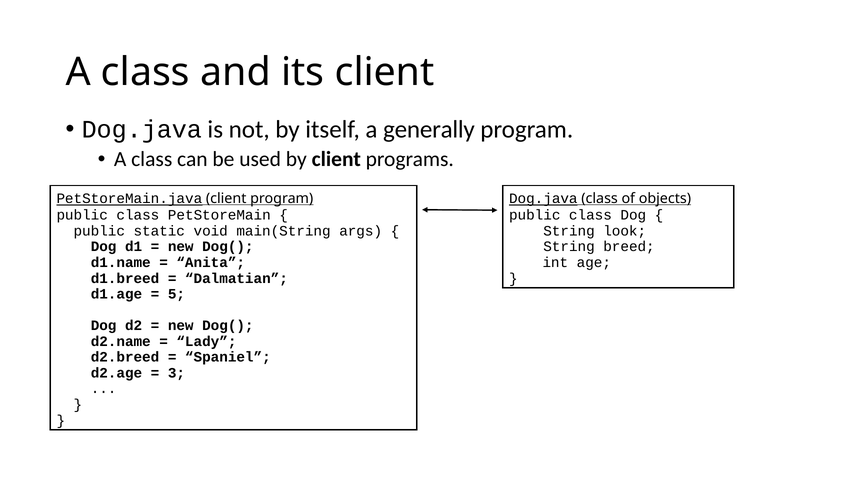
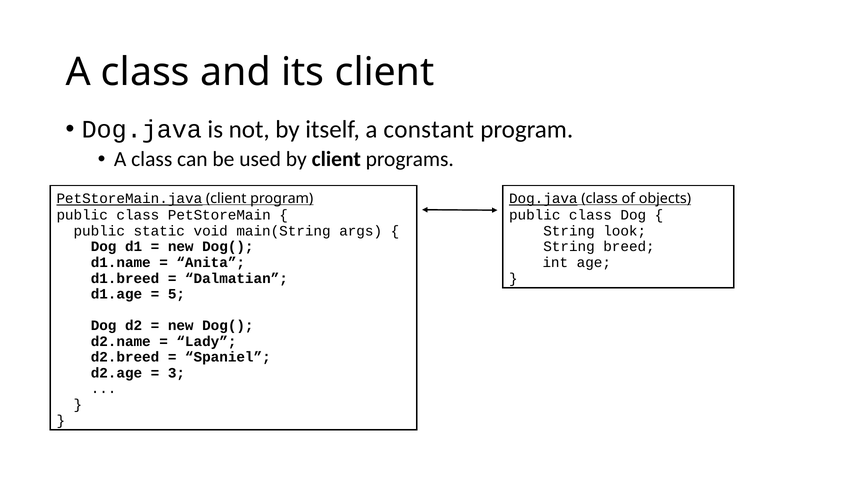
generally: generally -> constant (429, 130)
